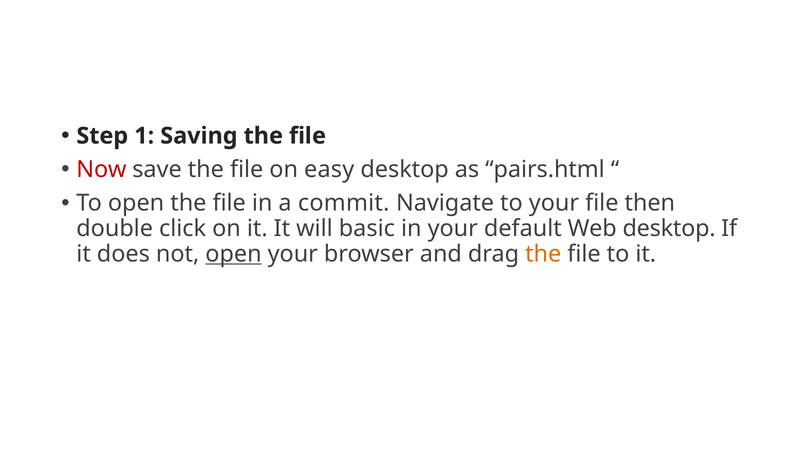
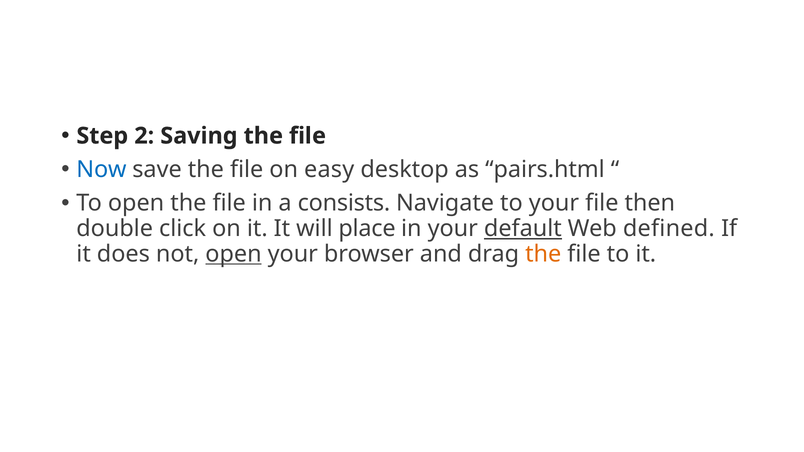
1: 1 -> 2 (144, 136)
Now colour: red -> blue (101, 170)
commit: commit -> consists (344, 203)
basic: basic -> place (367, 229)
default underline: none -> present (523, 229)
Web desktop: desktop -> defined (669, 229)
